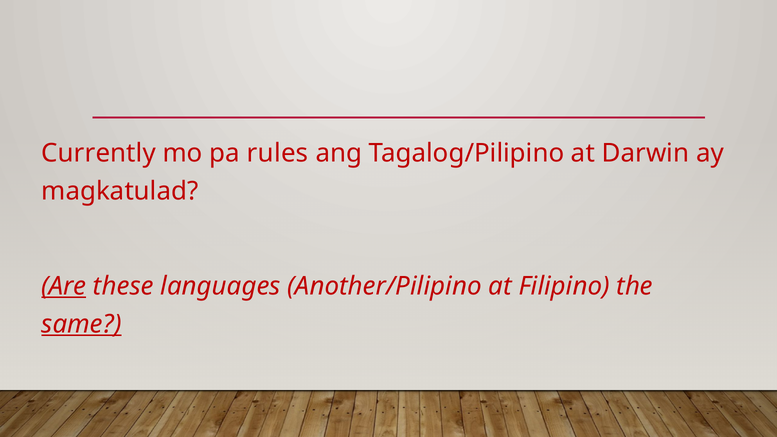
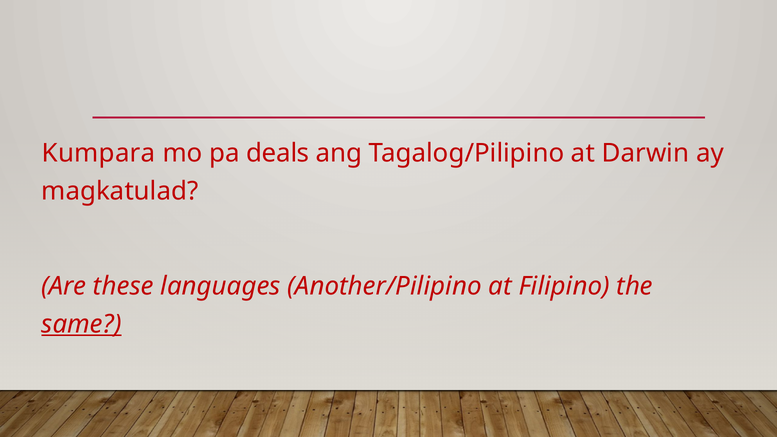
Currently: Currently -> Kumpara (99, 153)
rules: rules -> deals (278, 153)
Are underline: present -> none (64, 286)
